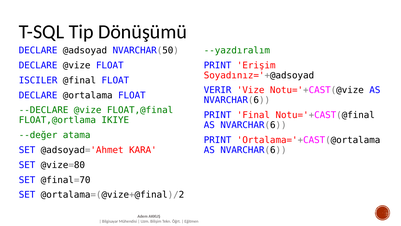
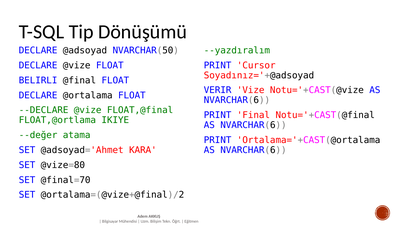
Erişim: Erişim -> Cursor (256, 65)
ISCILER: ISCILER -> BELIRLI (38, 80)
